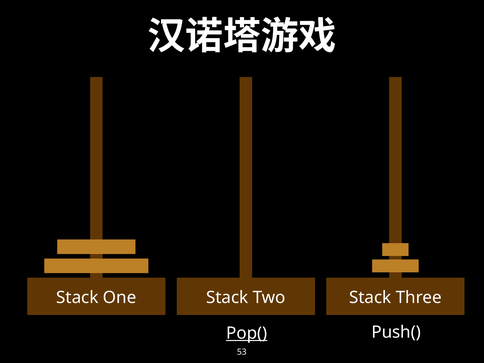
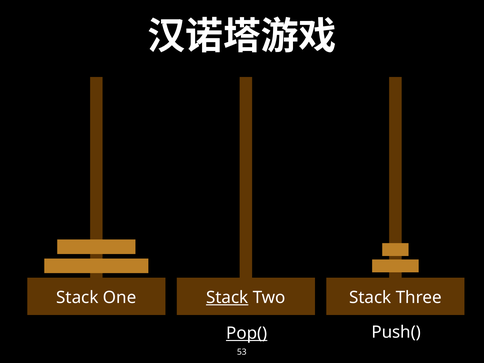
Stack underline: none -> present (227, 298)
